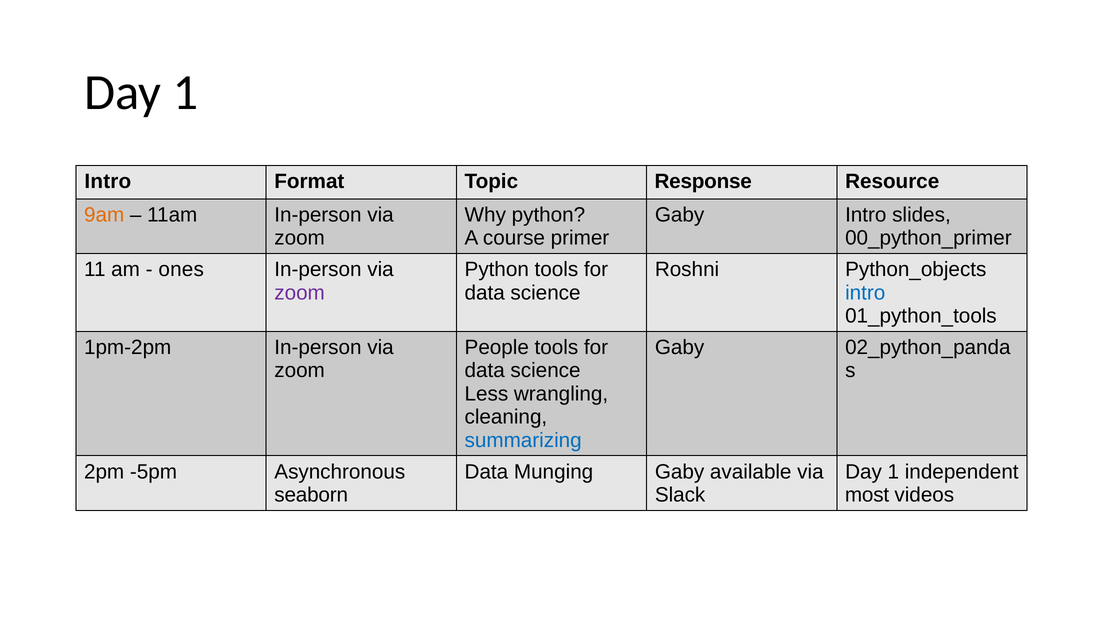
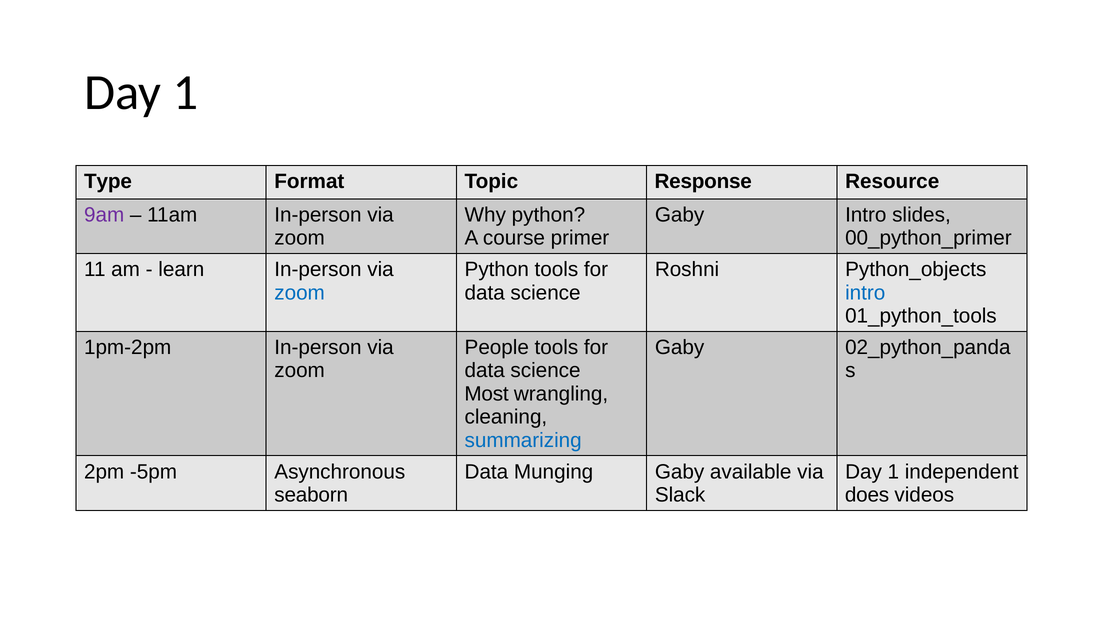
Intro: Intro -> Type (108, 181)
9am colour: orange -> purple (104, 215)
ones: ones -> learn (181, 269)
zoom colour: purple -> blue (300, 293)
Less: Less -> Most (487, 393)
most: most -> does (867, 494)
